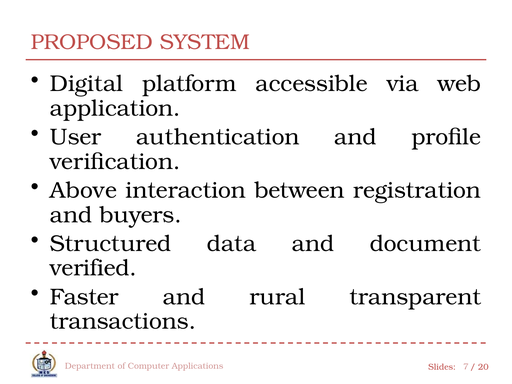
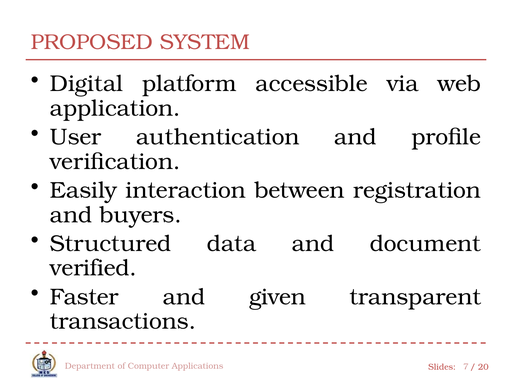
Above: Above -> Easily (84, 190)
rural: rural -> given (277, 297)
